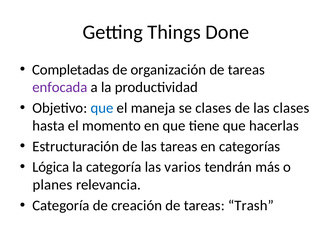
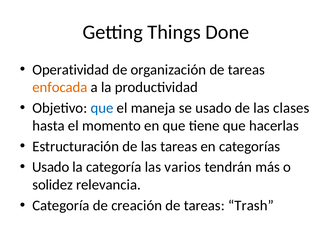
Completadas: Completadas -> Operatividad (71, 70)
enfocada colour: purple -> orange (60, 87)
se clases: clases -> usado (213, 108)
Lógica: Lógica -> Usado (51, 167)
planes: planes -> solidez (53, 185)
